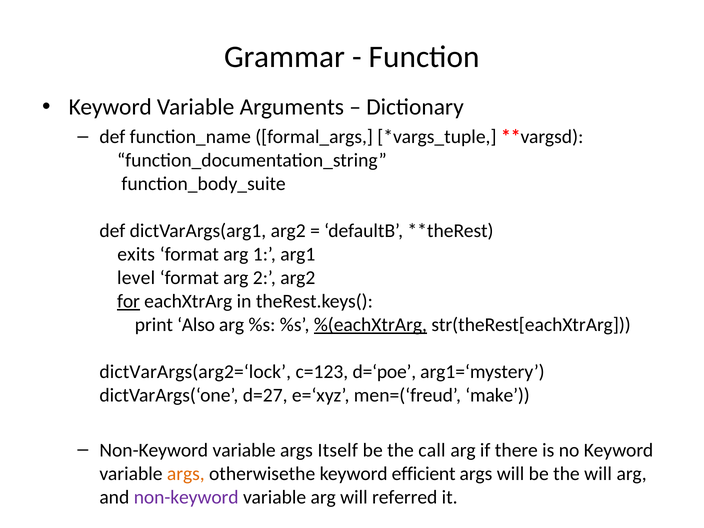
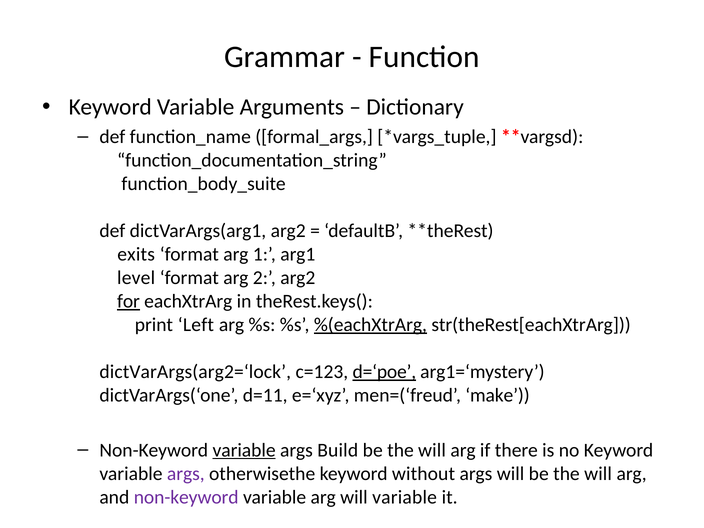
Also: Also -> Left (196, 325)
d=‘poe underline: none -> present (384, 372)
d=27: d=27 -> d=11 (265, 395)
variable underline: none -> present (244, 450)
Itself: Itself -> Build (338, 450)
call: call -> will (432, 450)
args colour: orange -> purple (186, 474)
efficient: efficient -> without (423, 474)
will referred: referred -> variable (405, 497)
